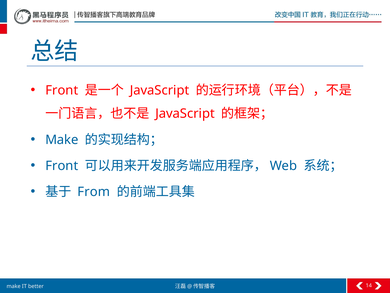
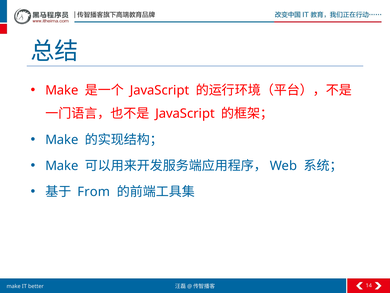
Front: Front -> Make (62, 90)
Front: Front -> Make (62, 165)
